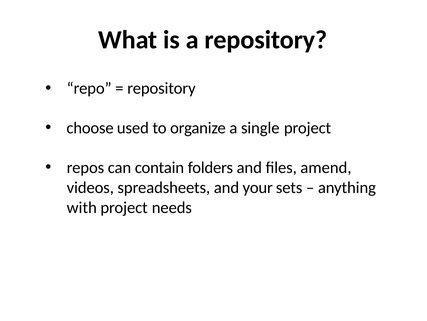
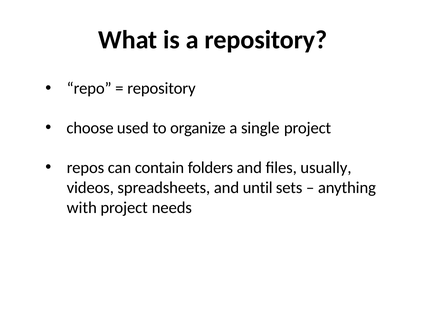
amend: amend -> usually (326, 167)
your: your -> until (258, 187)
